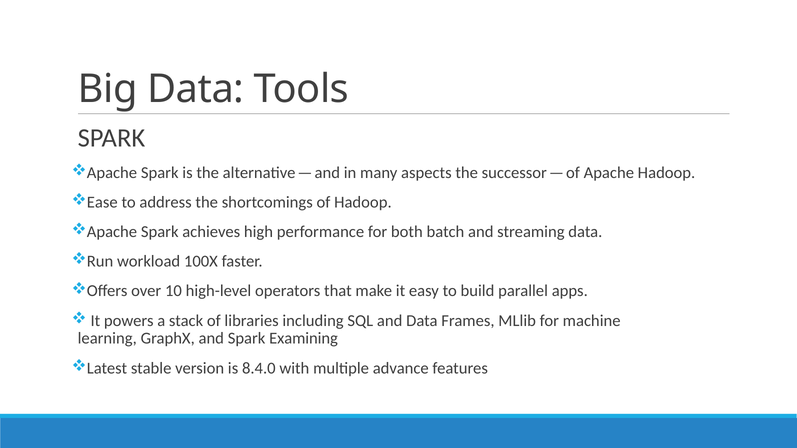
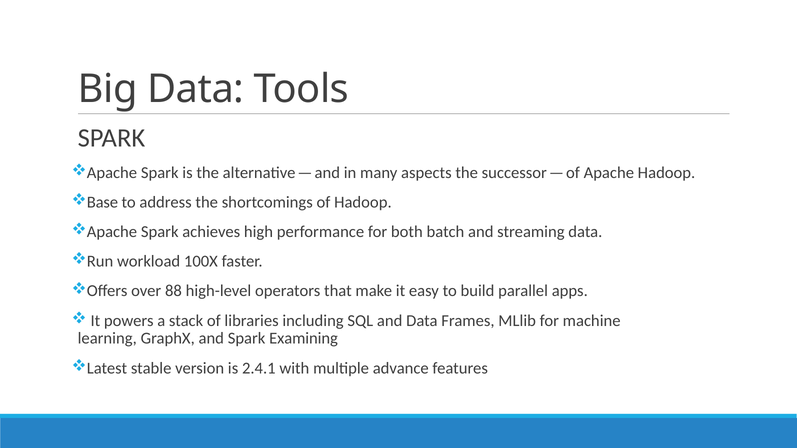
Ease: Ease -> Base (102, 202)
10: 10 -> 88 (173, 291)
8.4.0: 8.4.0 -> 2.4.1 (259, 368)
